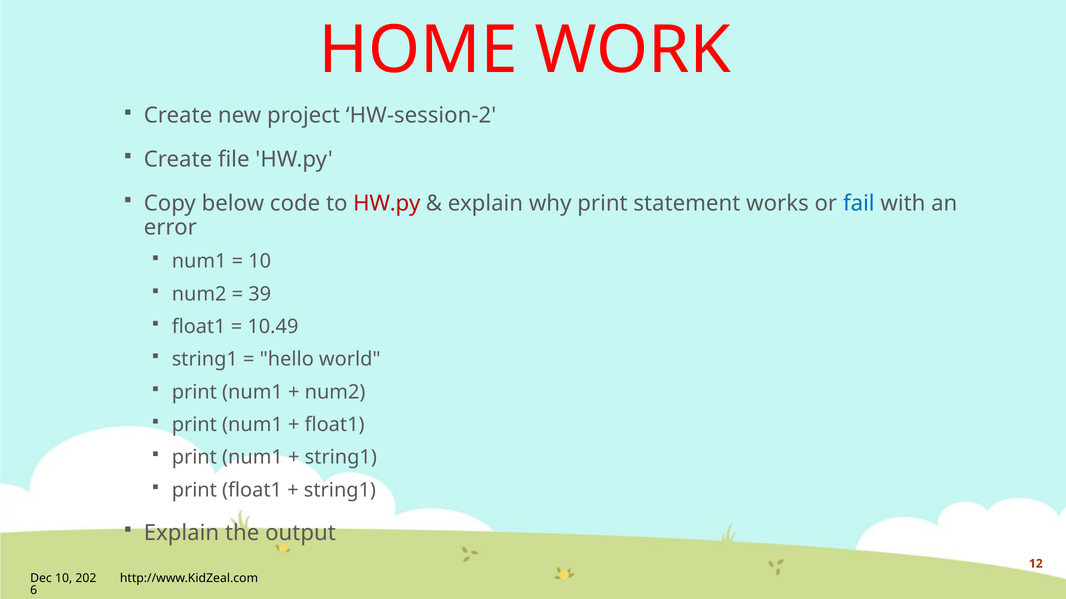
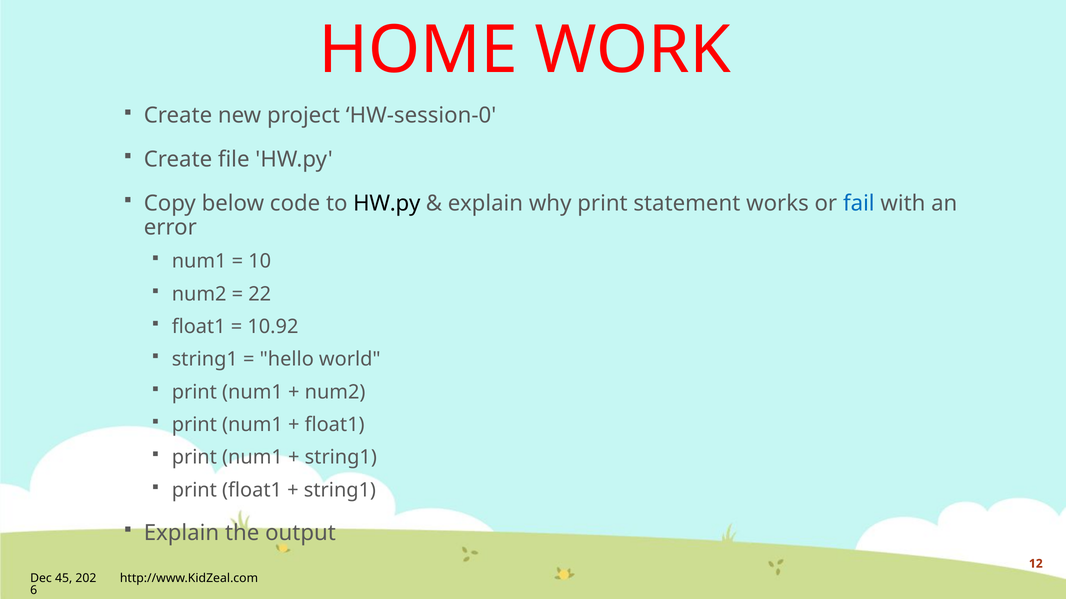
HW-session-2: HW-session-2 -> HW-session-0 (421, 116)
HW.py colour: red -> black (387, 204)
39: 39 -> 22 (260, 294)
10.49: 10.49 -> 10.92 (273, 327)
10: 10 -> 45 (64, 579)
